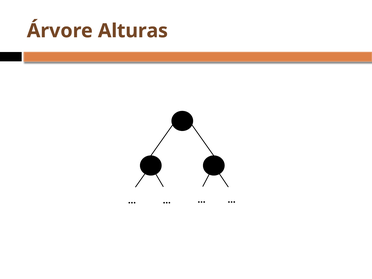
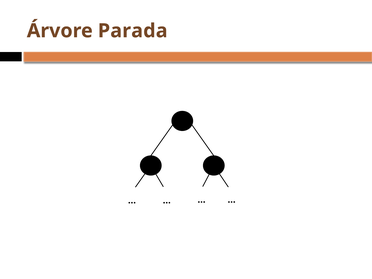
Alturas: Alturas -> Parada (133, 31)
